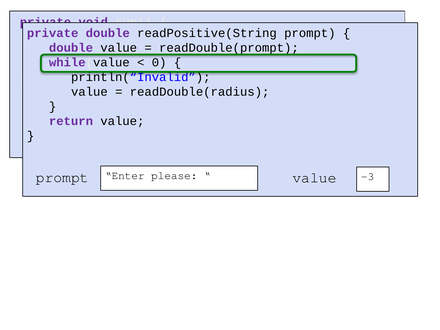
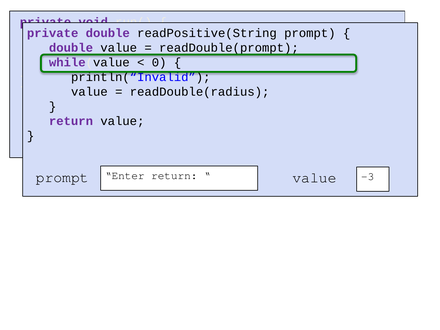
Enter please: please -> return (174, 175)
